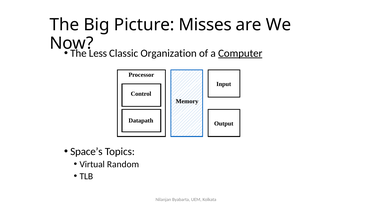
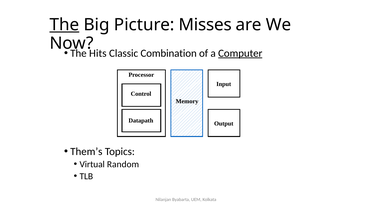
The underline: none -> present (64, 25)
Less: Less -> Hits (98, 53)
Organization: Organization -> Combination (169, 53)
Space’s: Space’s -> Them’s (86, 152)
